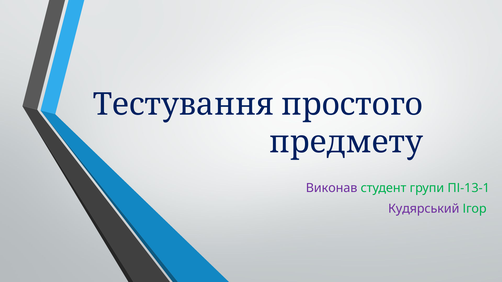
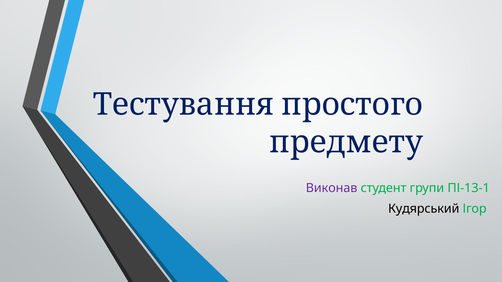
Кудярський colour: purple -> black (424, 209)
